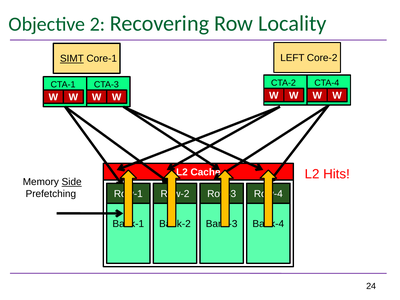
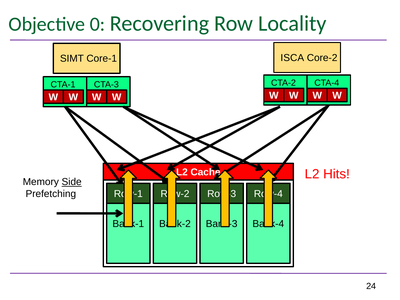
2: 2 -> 0 (97, 24)
LEFT: LEFT -> ISCA (292, 58)
SIMT underline: present -> none (72, 59)
